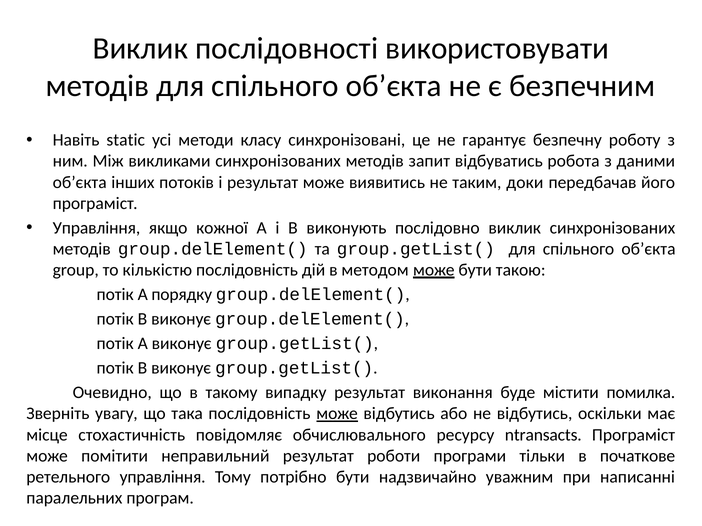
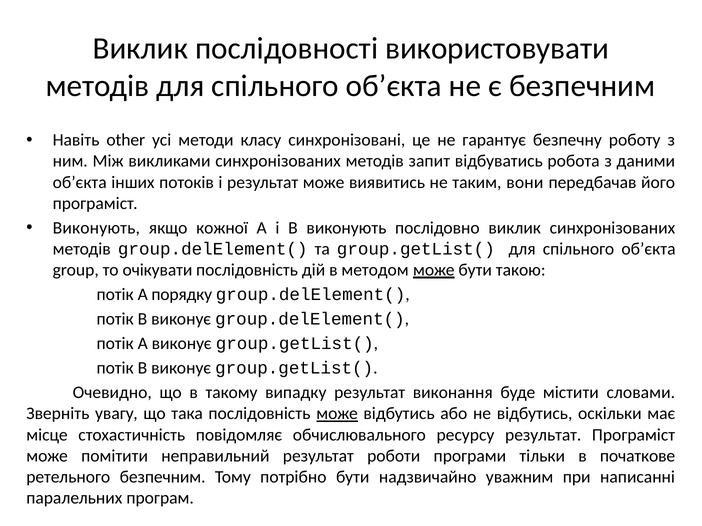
static: static -> other (126, 140)
доки: доки -> вони (525, 182)
Управління: Управління -> Виконують (96, 228)
кількістю: кількістю -> очікувати (157, 270)
помилка: помилка -> словами (641, 393)
ресурсу ntransacts: ntransacts -> результат (543, 435)
ретельного управління: управління -> безпечним (163, 477)
